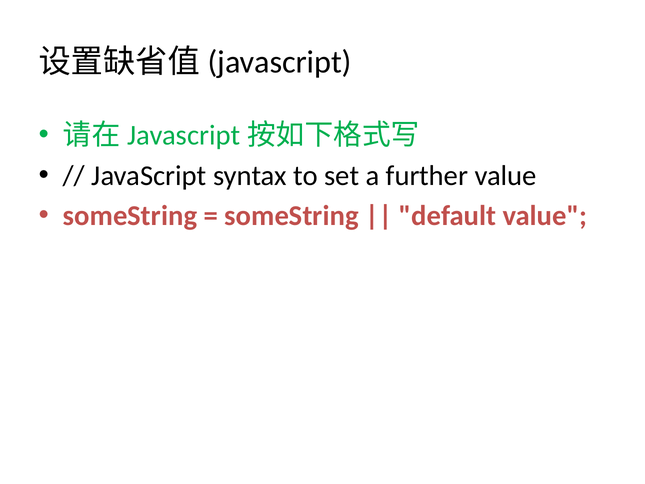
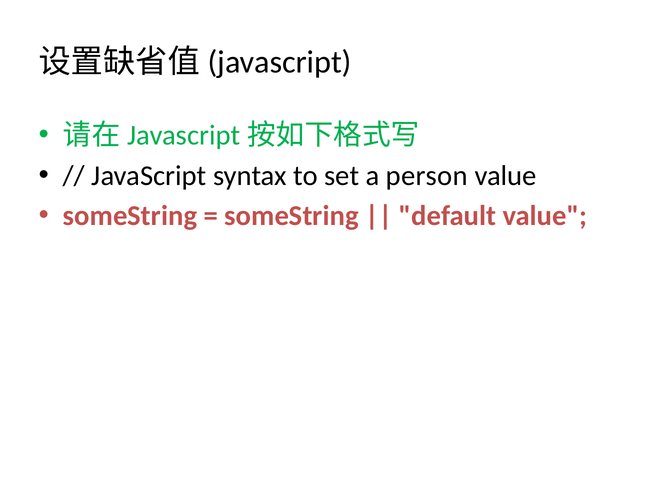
further: further -> person (427, 175)
